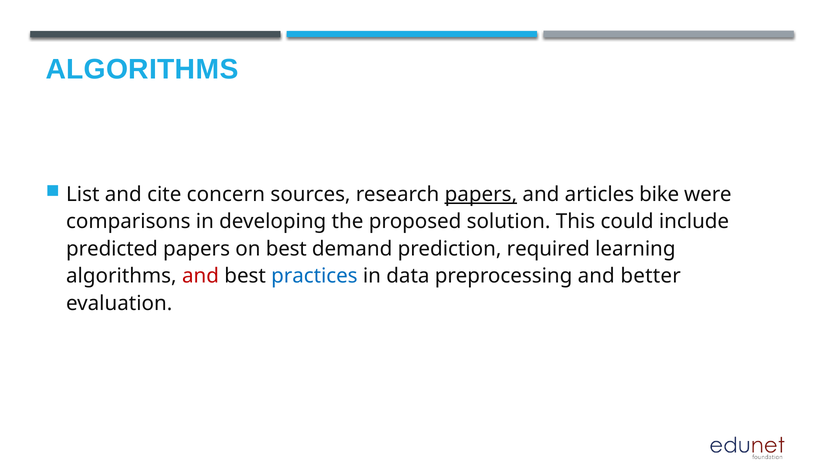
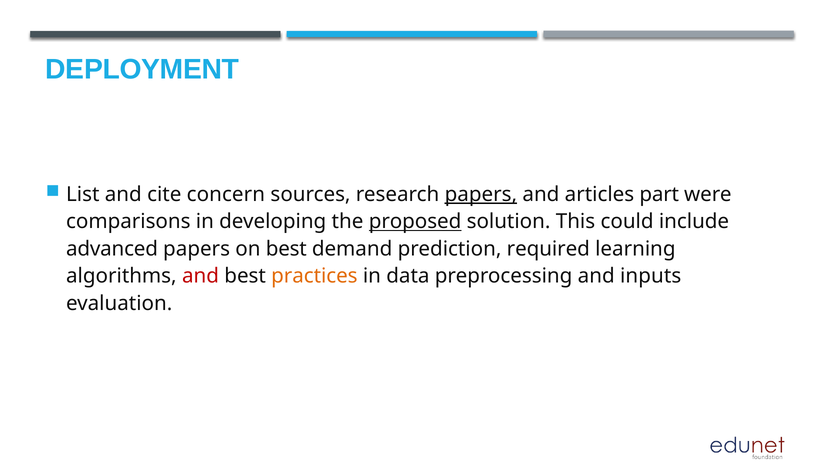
ALGORITHMS: ALGORITHMS -> DEPLOYMENT (142, 69)
bike: bike -> part (659, 194)
proposed underline: none -> present (415, 221)
predicted: predicted -> advanced (112, 249)
practices colour: blue -> orange (314, 276)
better: better -> inputs (651, 276)
